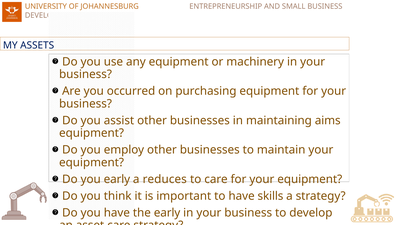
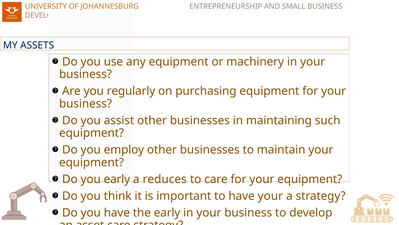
occurred: occurred -> regularly (131, 91)
aims: aims -> such (328, 120)
have skills: skills -> your (270, 195)
